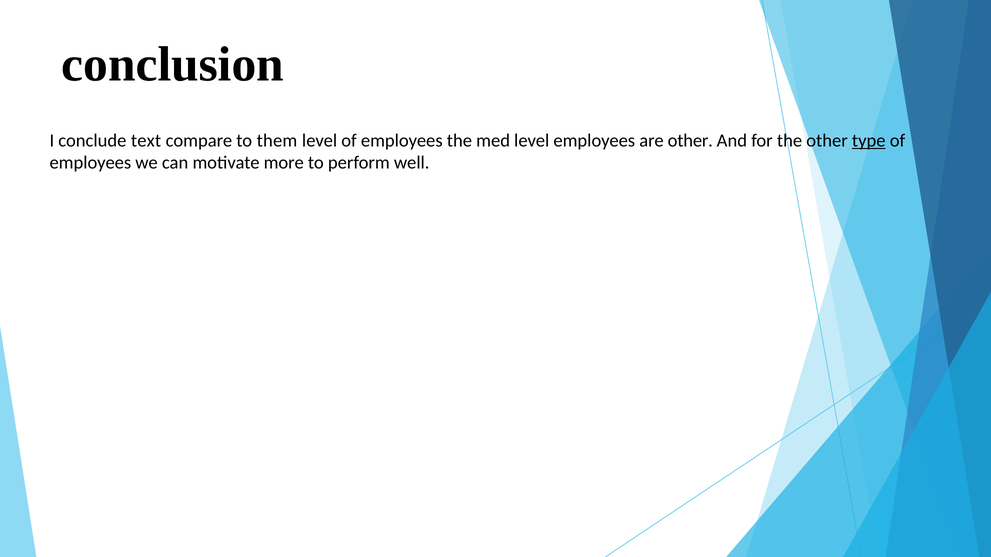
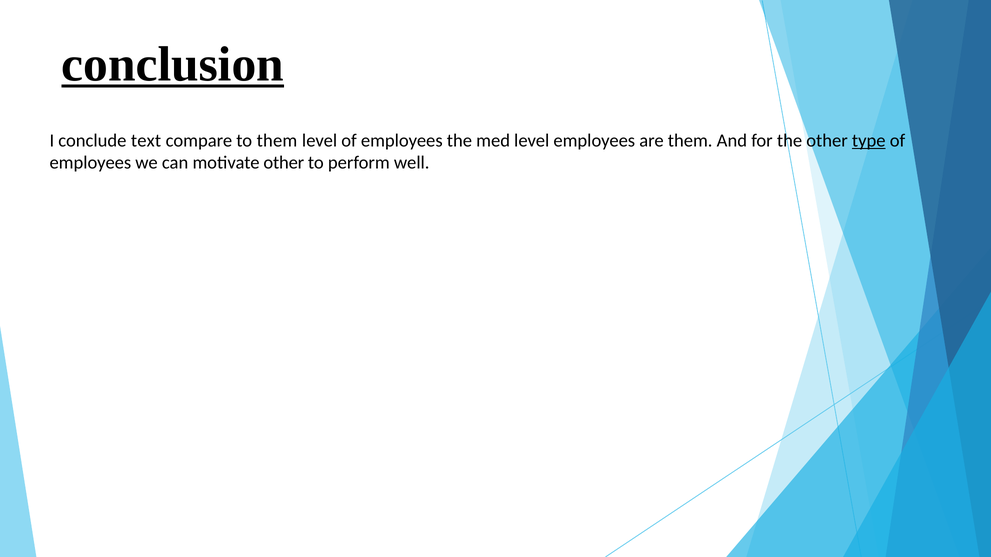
conclusion underline: none -> present (173, 65)
are other: other -> them (690, 141)
motivate more: more -> other (284, 163)
